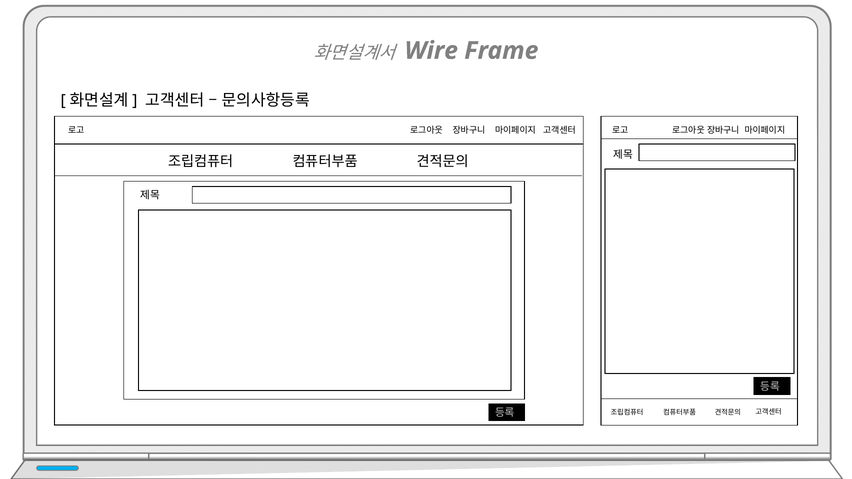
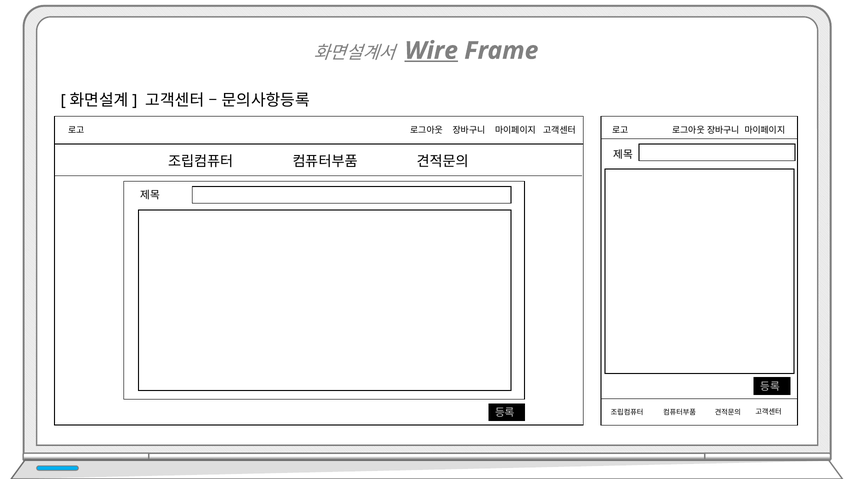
Wire underline: none -> present (431, 51)
